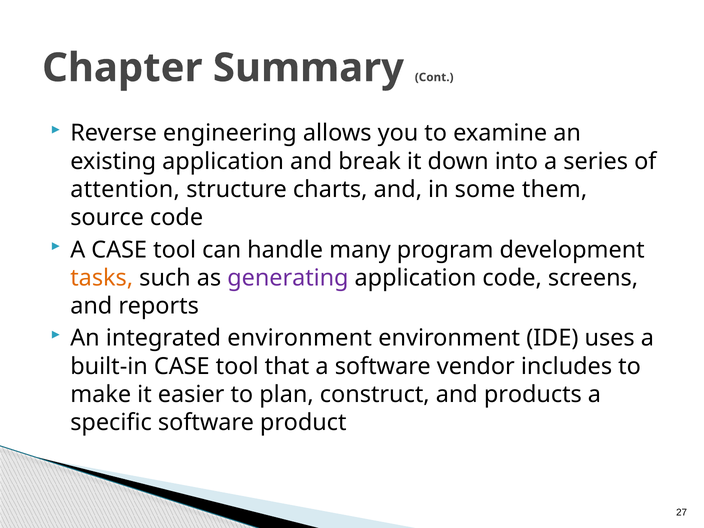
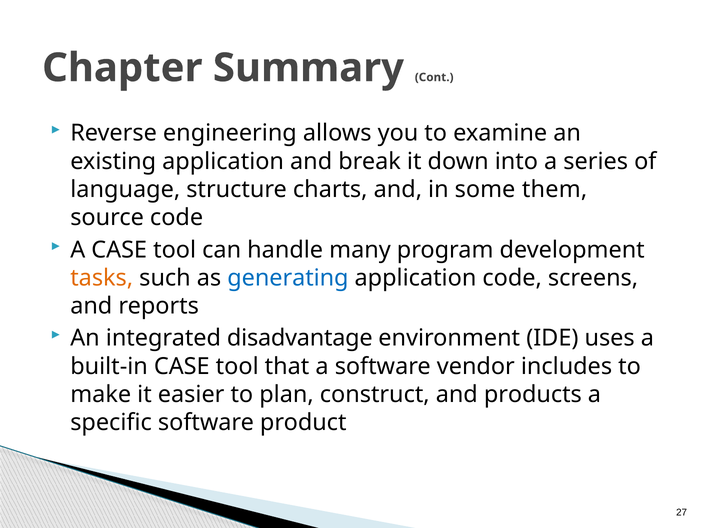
attention: attention -> language (125, 190)
generating colour: purple -> blue (288, 278)
integrated environment: environment -> disadvantage (300, 338)
